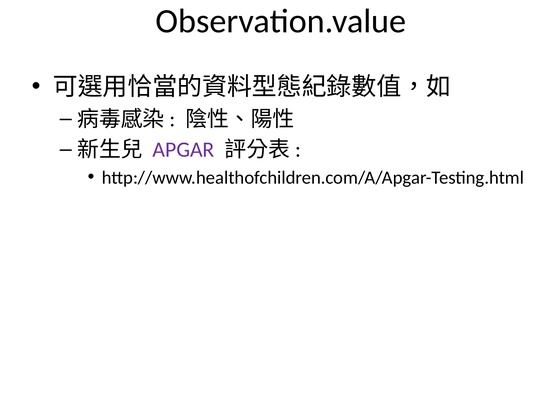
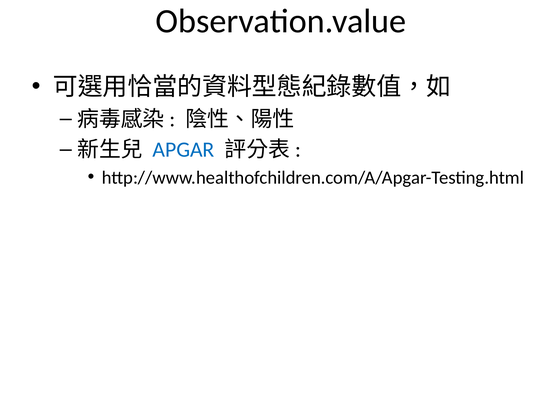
APGAR colour: purple -> blue (184, 150)
